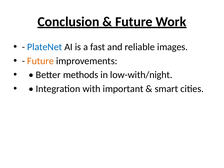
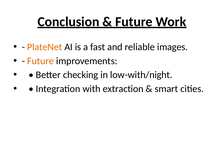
PlateNet colour: blue -> orange (45, 47)
methods: methods -> checking (81, 75)
important: important -> extraction (123, 89)
